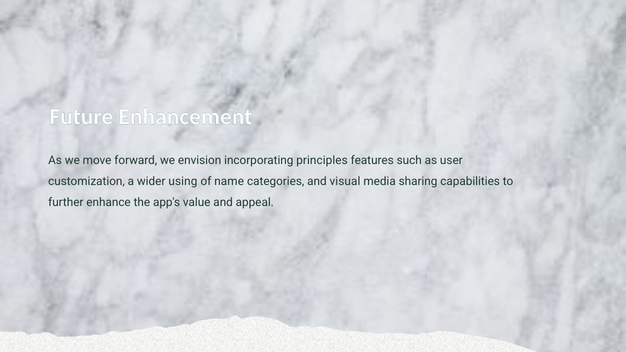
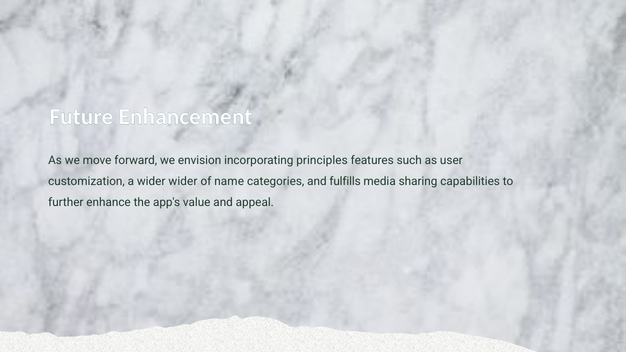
wider using: using -> wider (183, 182)
visual: visual -> fulfills (345, 182)
